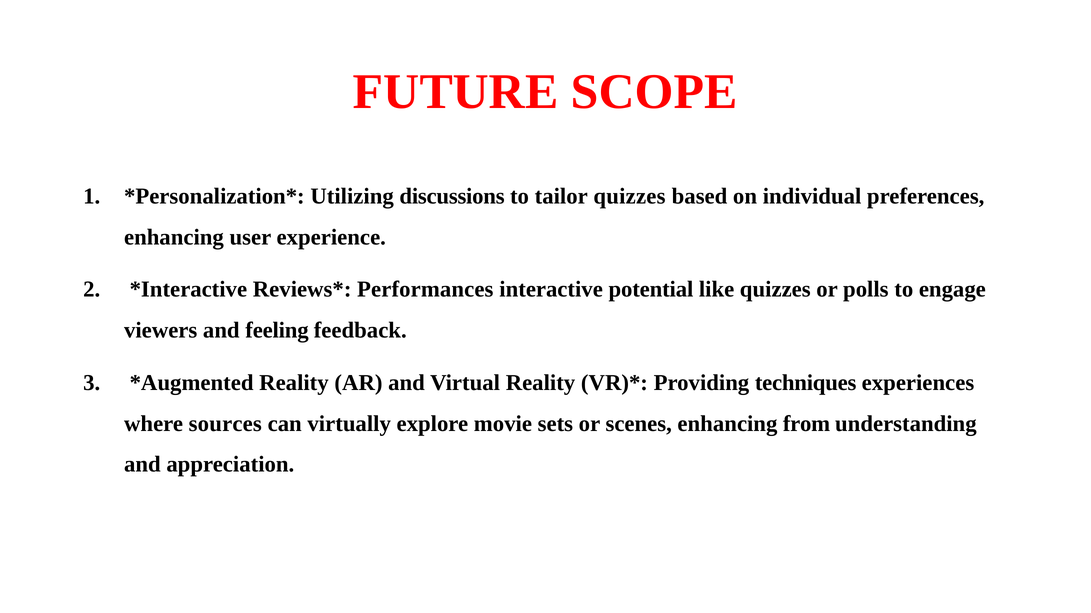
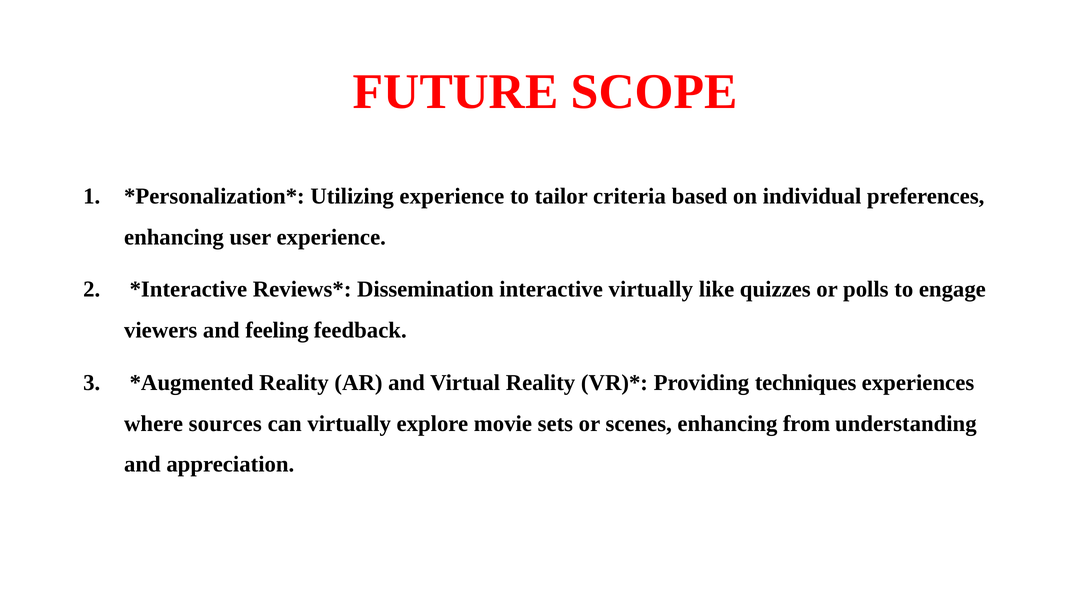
Utilizing discussions: discussions -> experience (452, 196)
tailor quizzes: quizzes -> criteria (630, 196)
Performances: Performances -> Dissemination (425, 290)
interactive potential: potential -> virtually (651, 290)
